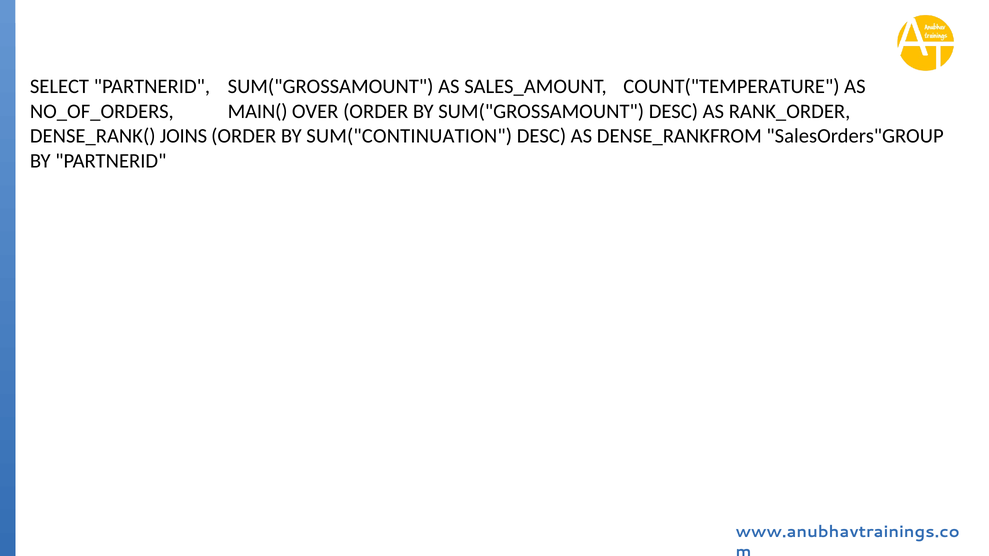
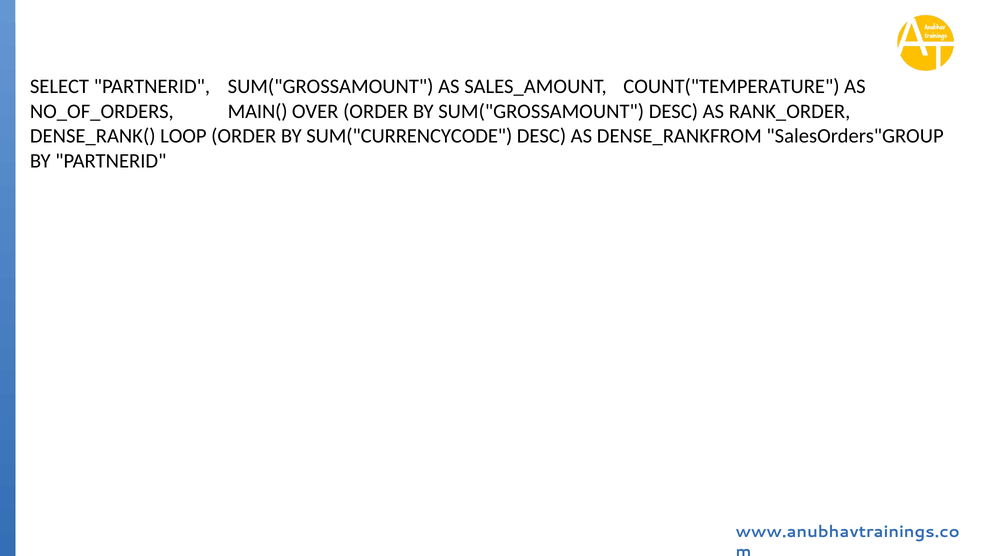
JOINS: JOINS -> LOOP (183, 136)
SUM("CONTINUATION: SUM("CONTINUATION -> SUM("CURRENCYCODE (409, 136)
